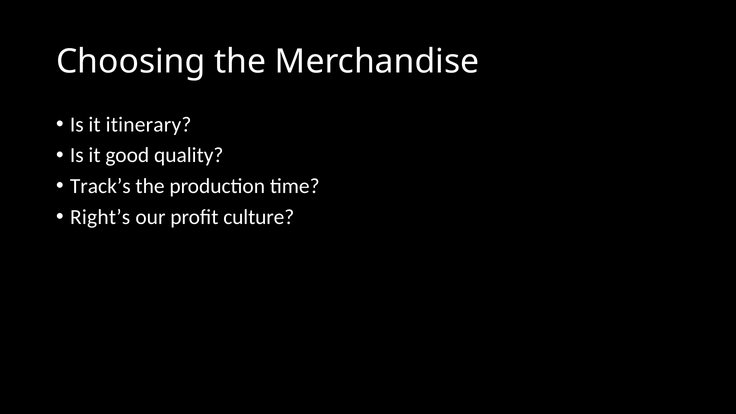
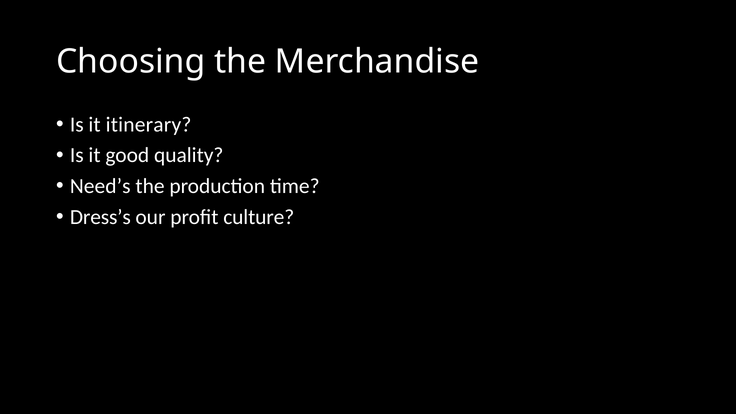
Track’s: Track’s -> Need’s (100, 186)
Right’s: Right’s -> Dress’s (100, 217)
